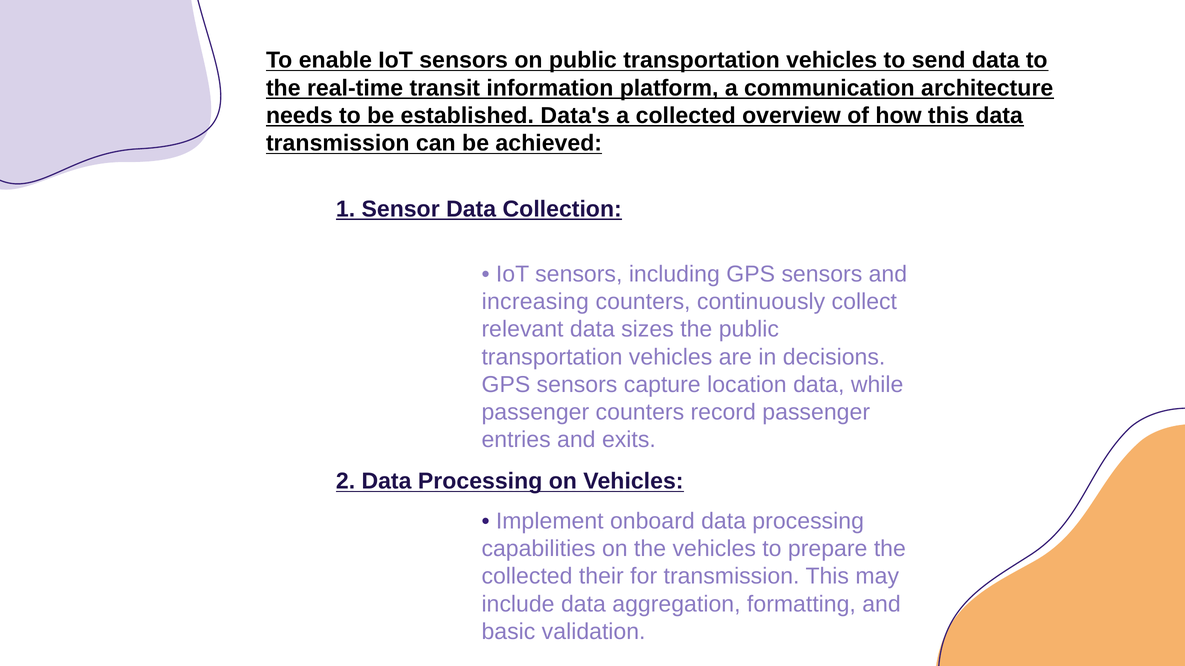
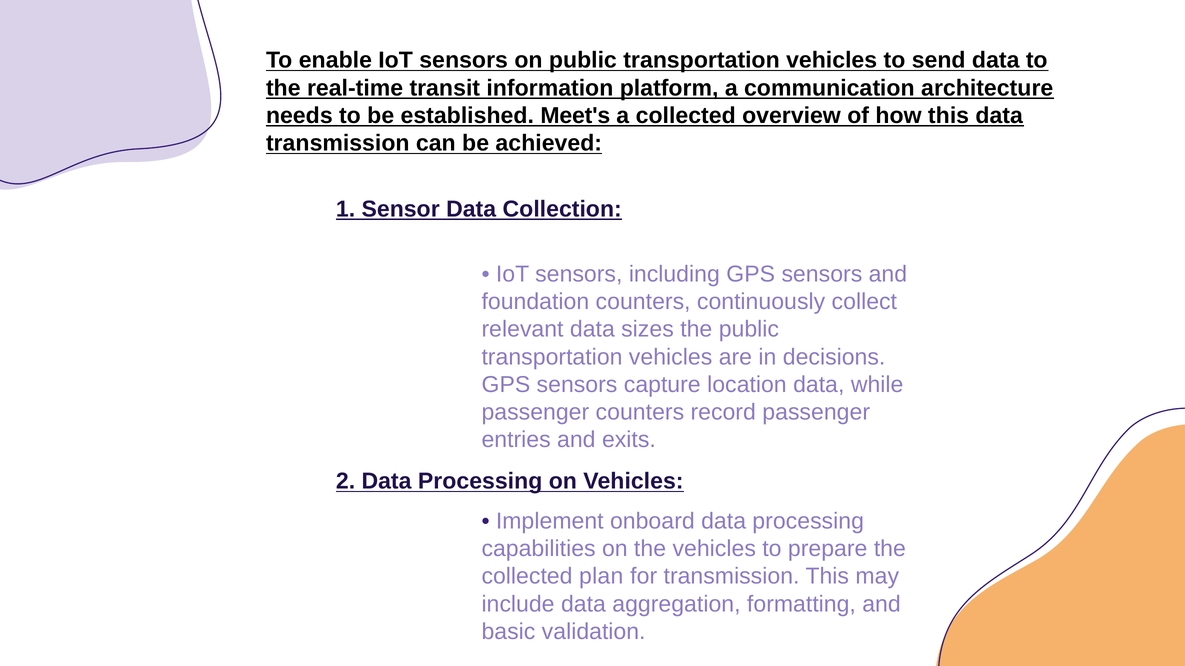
Data's: Data's -> Meet's (575, 116)
increasing: increasing -> foundation (535, 302)
their: their -> plan (601, 577)
